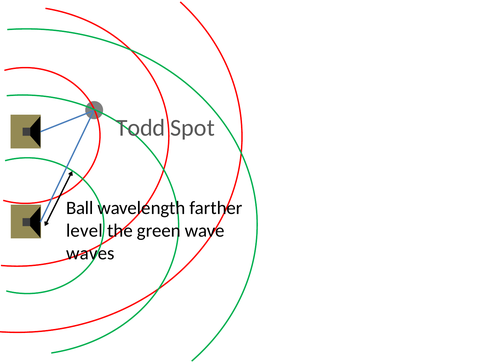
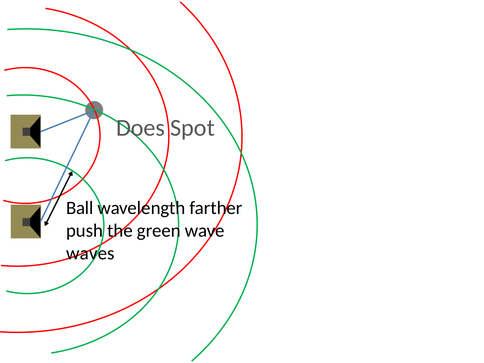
Todd: Todd -> Does (141, 128)
level: level -> push (85, 231)
